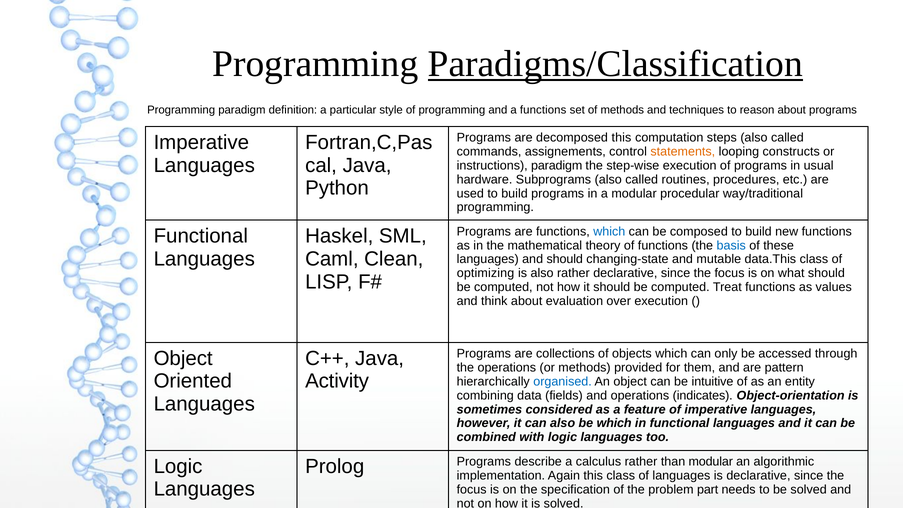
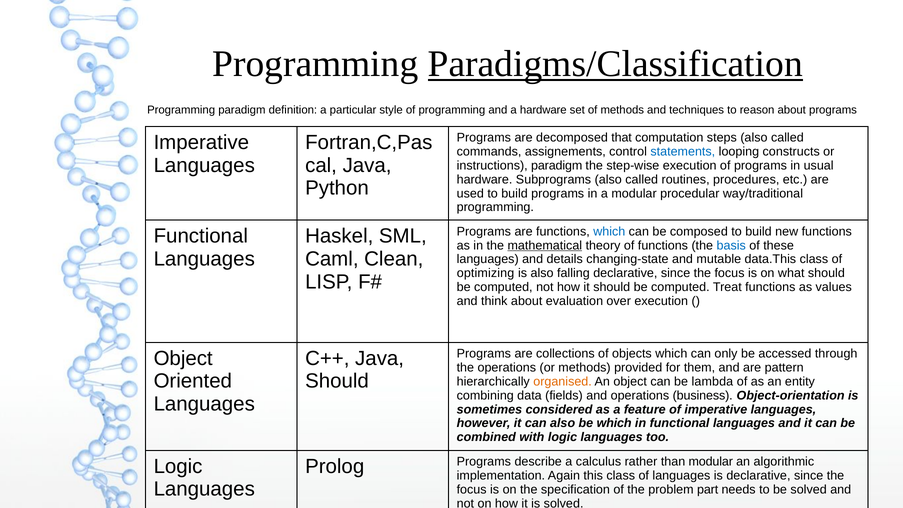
a functions: functions -> hardware (543, 110)
decomposed this: this -> that (622, 138)
statements colour: orange -> blue (683, 152)
mathematical underline: none -> present (545, 245)
and should: should -> details (565, 259)
also rather: rather -> falling (573, 273)
Activity: Activity -> Should (337, 381)
organised colour: blue -> orange (563, 381)
intuitive: intuitive -> lambda (712, 381)
indicates: indicates -> business (703, 395)
